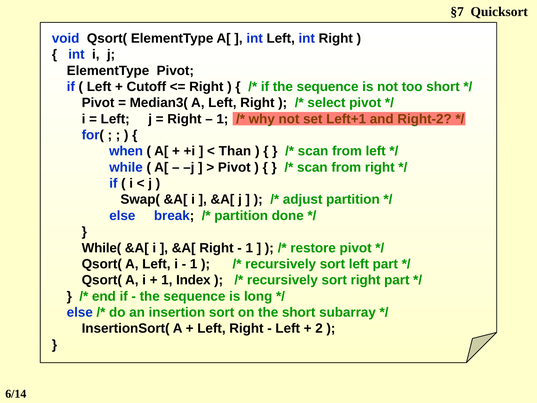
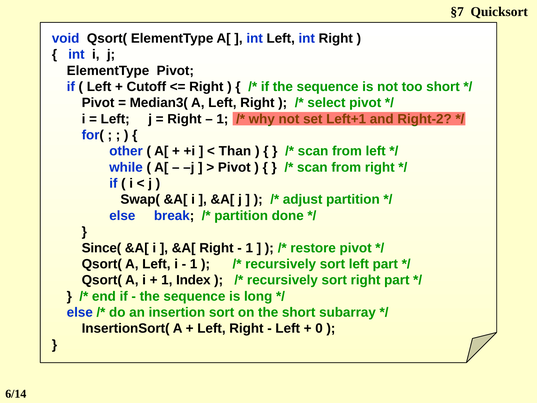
when: when -> other (126, 151)
While(: While( -> Since( (101, 248)
2: 2 -> 0 (319, 328)
